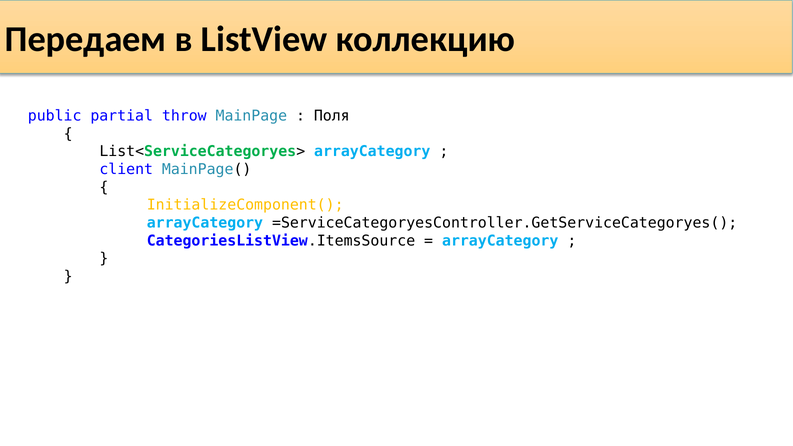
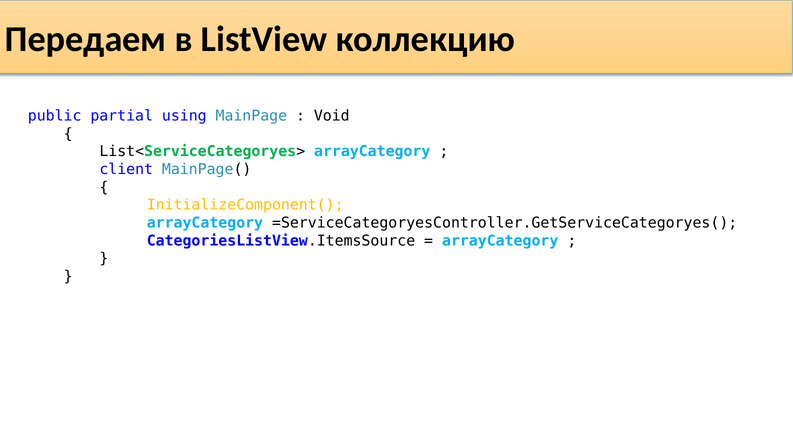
throw: throw -> using (184, 116)
Поля: Поля -> Void (332, 116)
